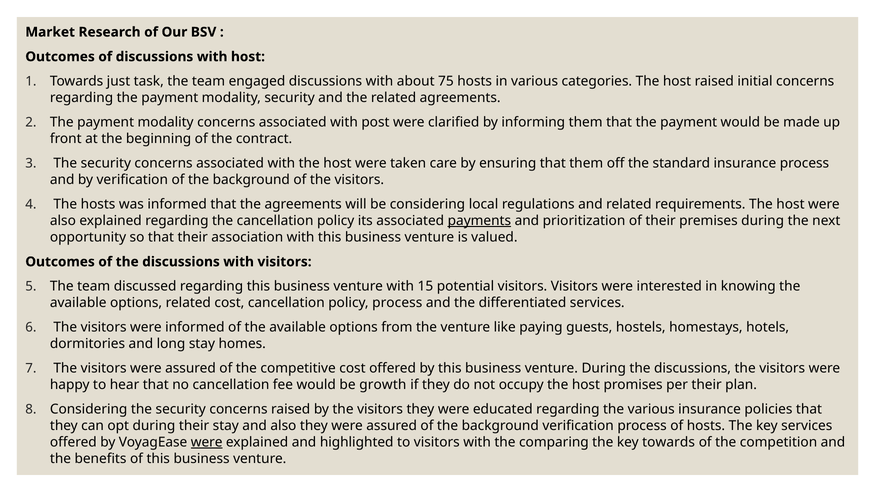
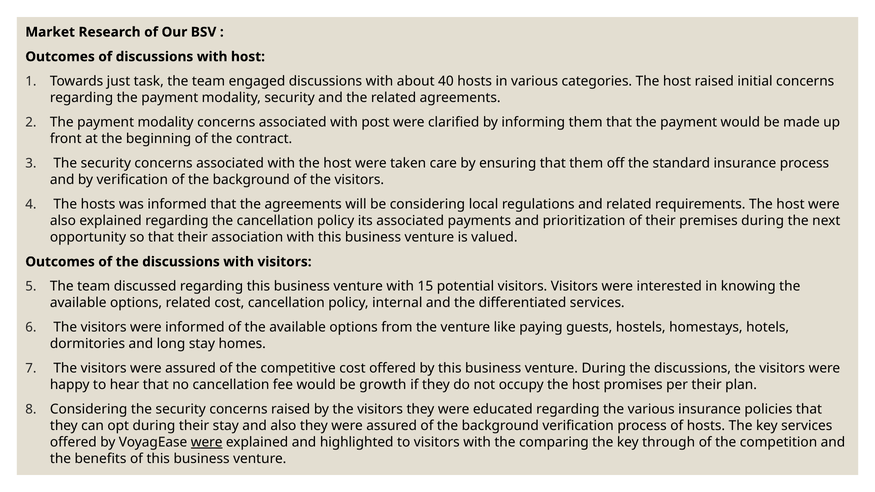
75: 75 -> 40 (446, 81)
payments underline: present -> none (479, 221)
policy process: process -> internal (397, 303)
key towards: towards -> through (669, 442)
